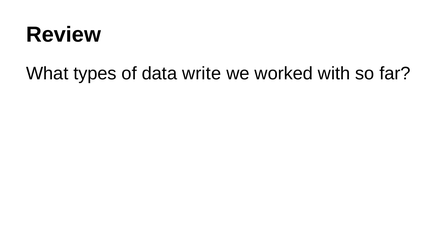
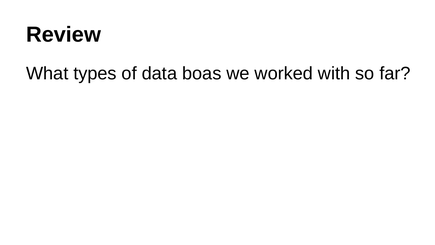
write: write -> boas (202, 74)
